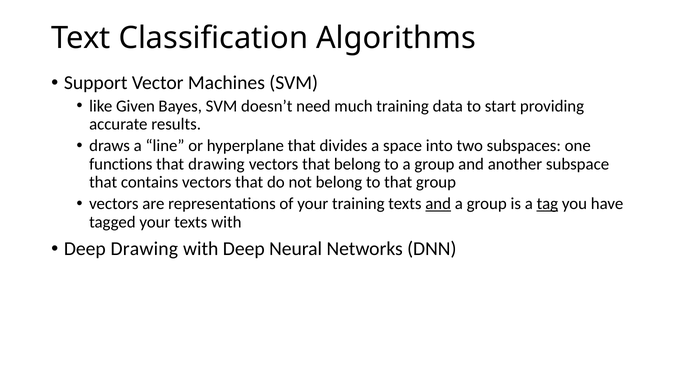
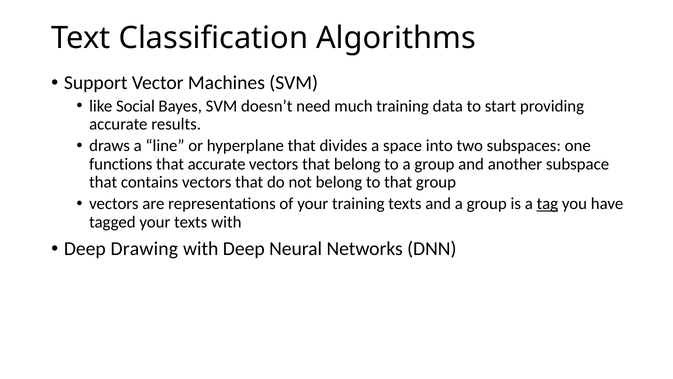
Given: Given -> Social (135, 106)
that drawing: drawing -> accurate (217, 164)
and underline: present -> none (438, 204)
